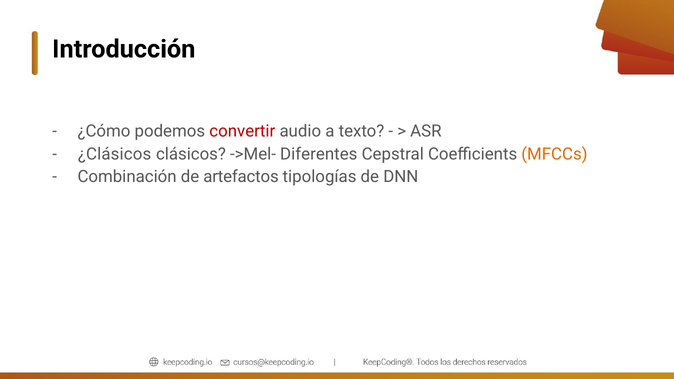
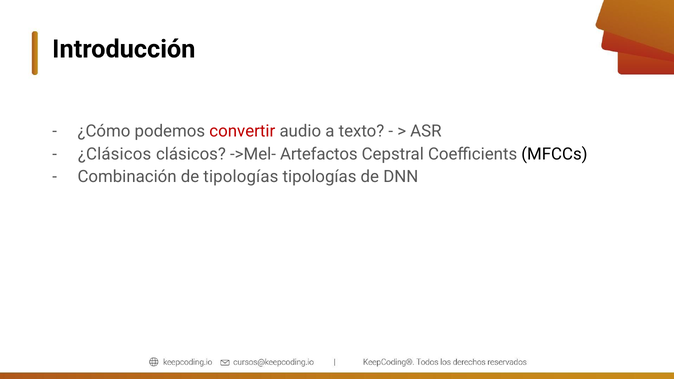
Diferentes: Diferentes -> Artefactos (319, 154)
MFCCs colour: orange -> black (554, 154)
de artefactos: artefactos -> tipologías (241, 177)
